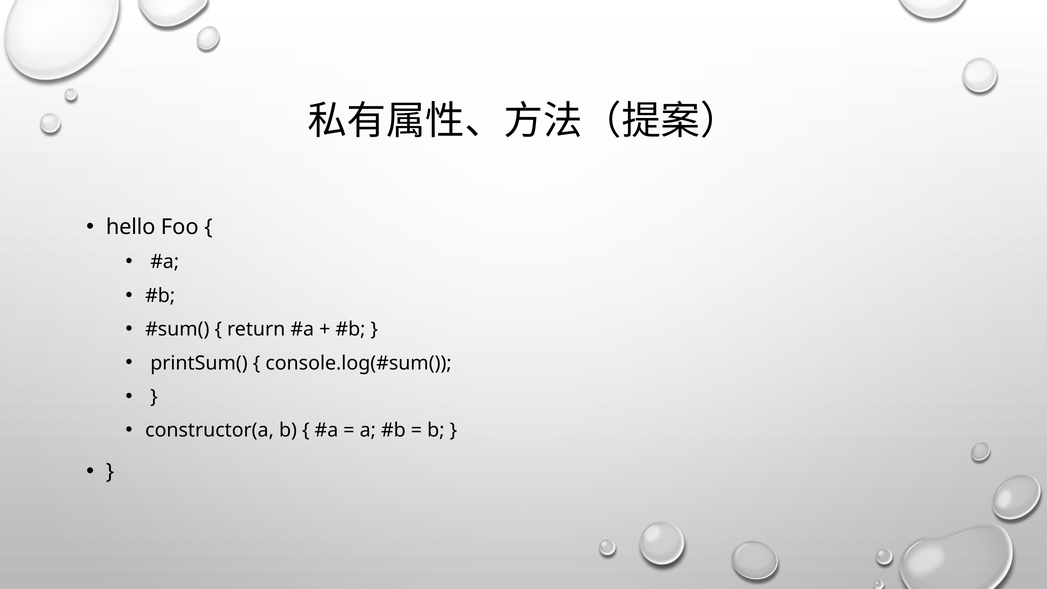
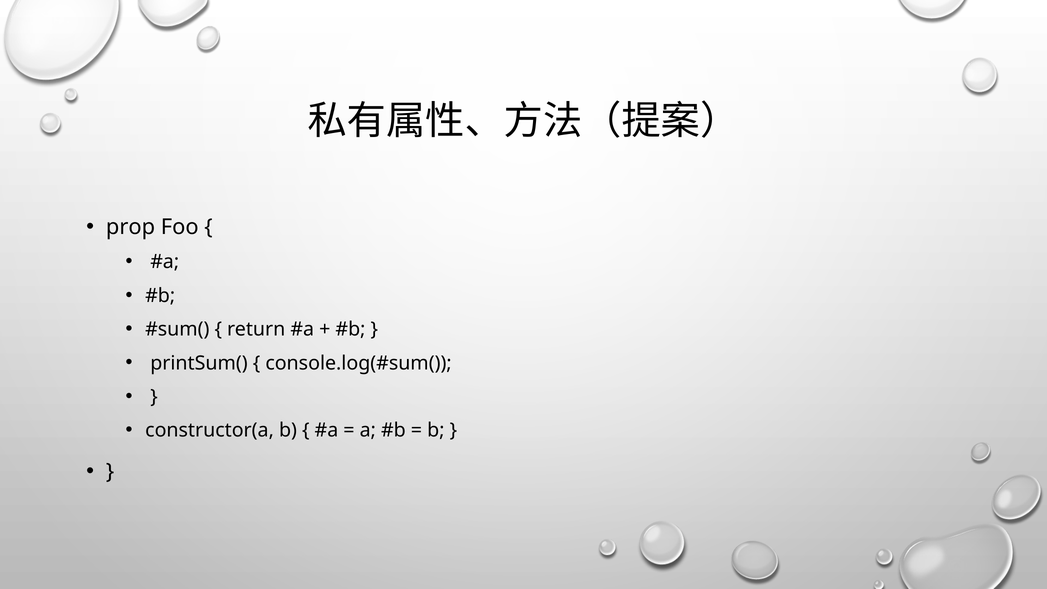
hello: hello -> prop (131, 227)
